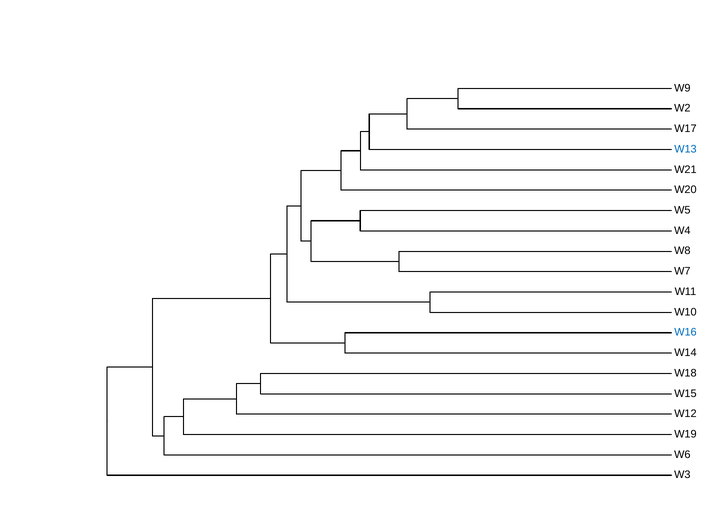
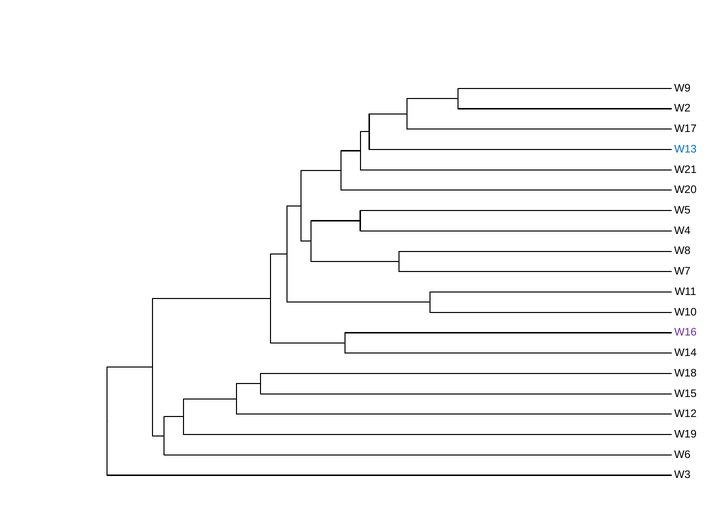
W16 colour: blue -> purple (685, 332)
